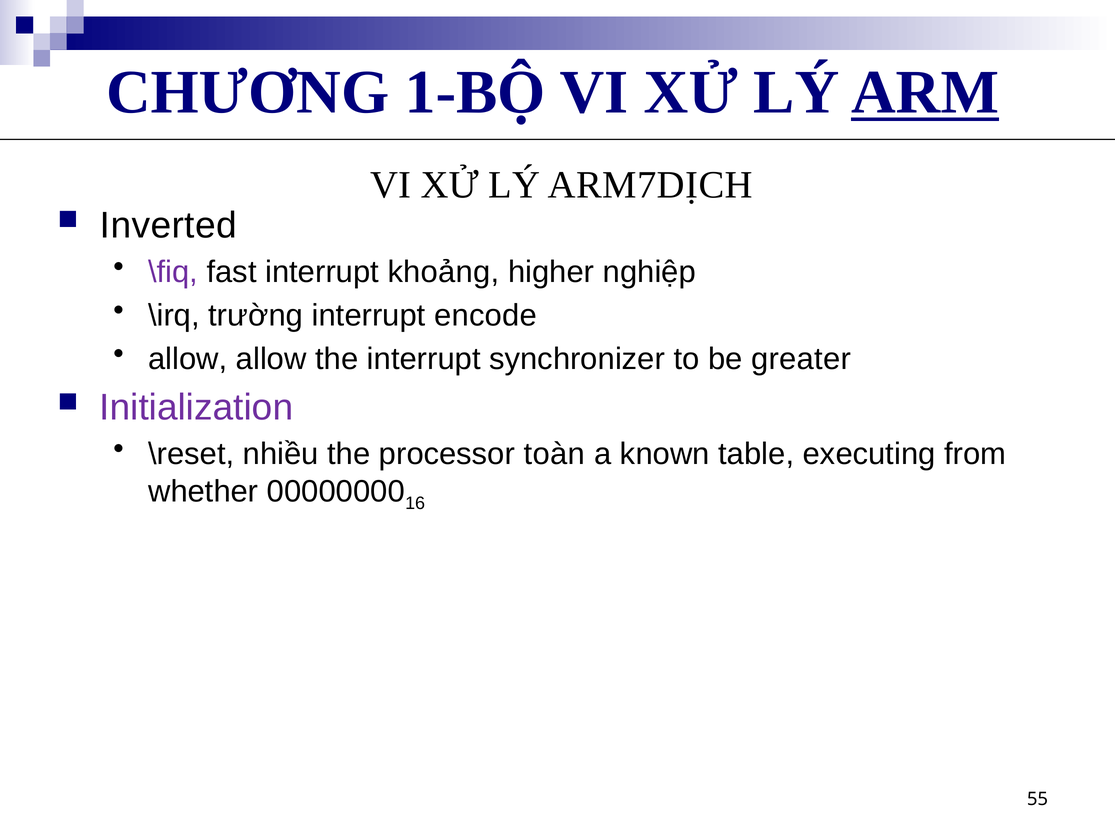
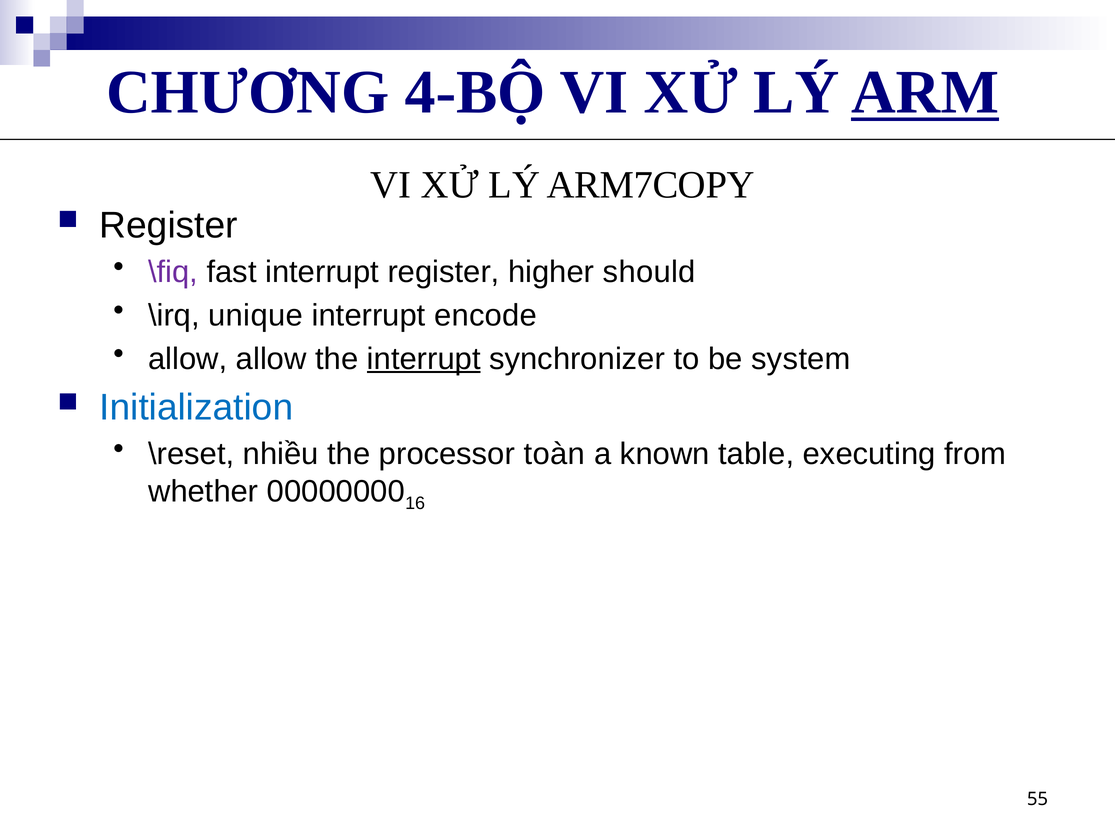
1-BỘ: 1-BỘ -> 4-BỘ (475, 93)
ARM7DỊCH: ARM7DỊCH -> ARM7COPY (651, 185)
Inverted: Inverted -> Register (169, 226)
interrupt khoảng: khoảng -> register (444, 272)
nghiệp: nghiệp -> should (649, 272)
trường: trường -> unique (256, 316)
interrupt underline: none -> present (424, 359)
greater: greater -> system (801, 359)
Initialization colour: purple -> blue (196, 408)
